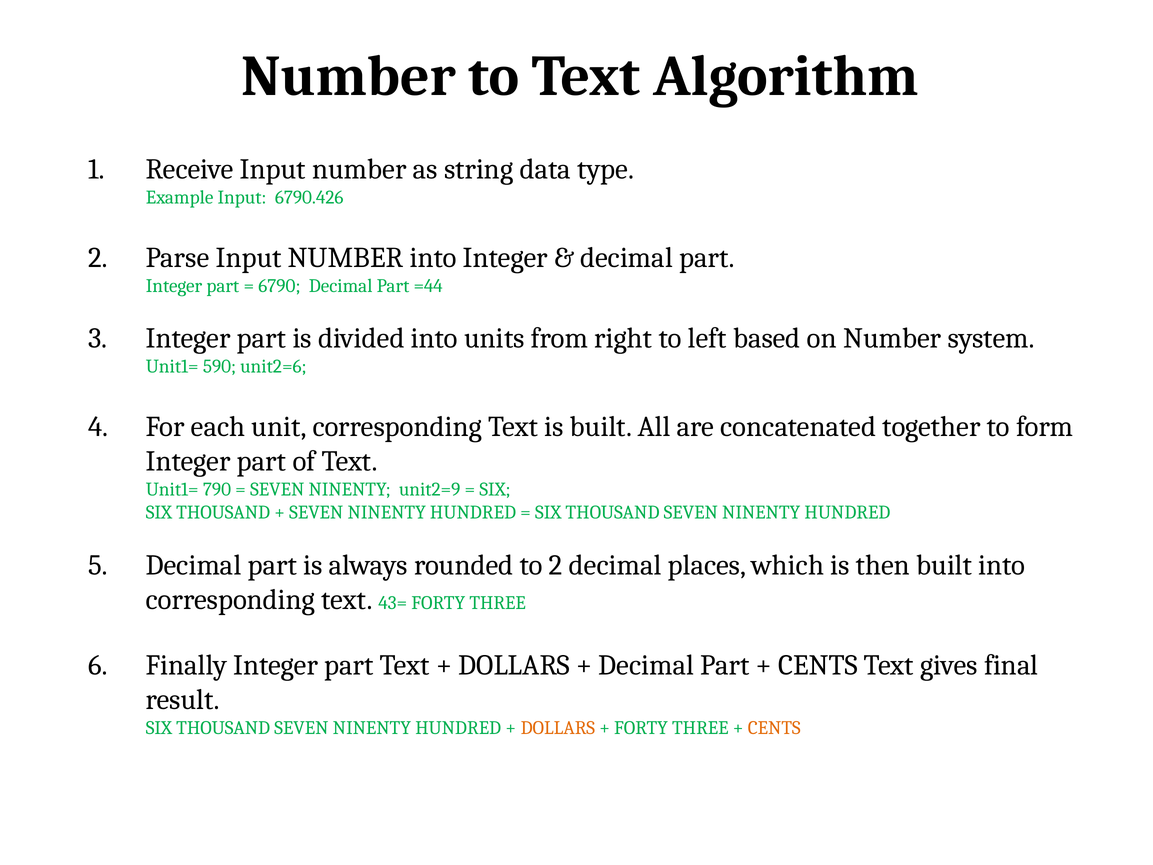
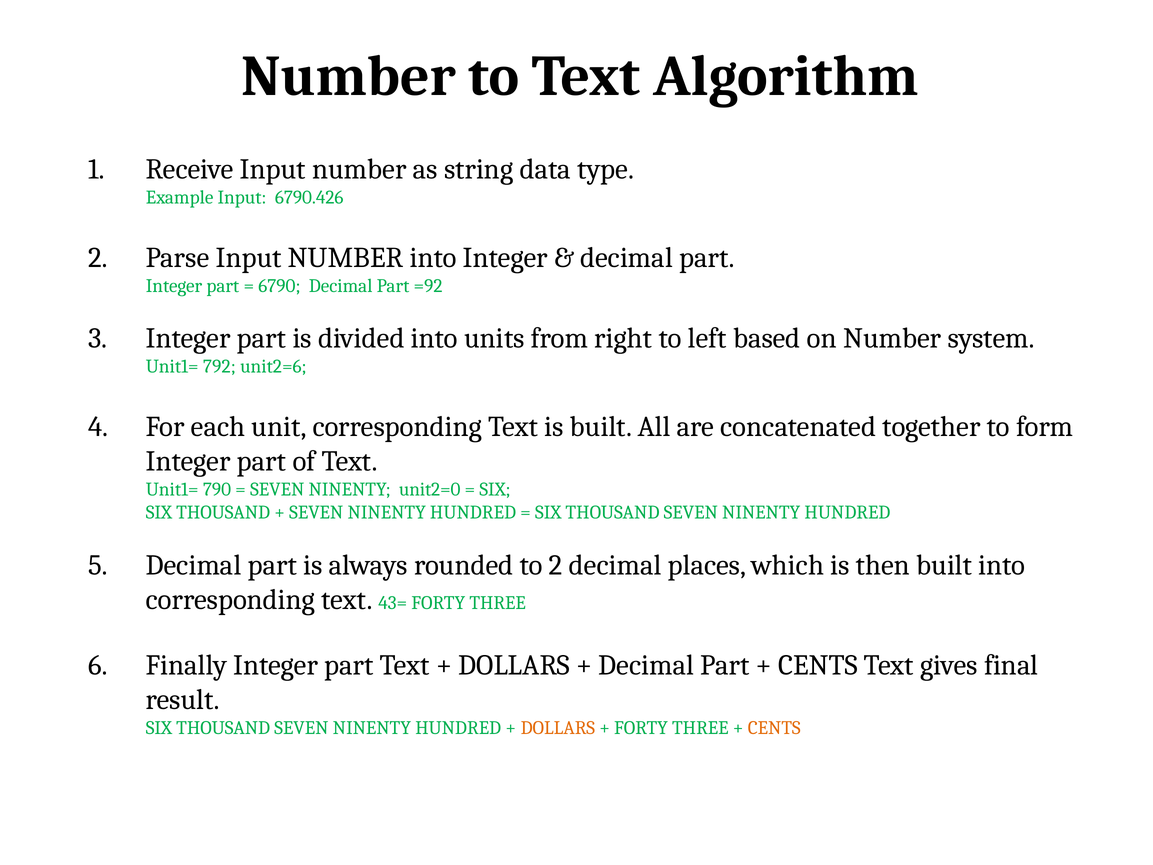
=44: =44 -> =92 (428, 286)
590: 590 -> 792 (219, 366)
unit2=9: unit2=9 -> unit2=0 (430, 489)
